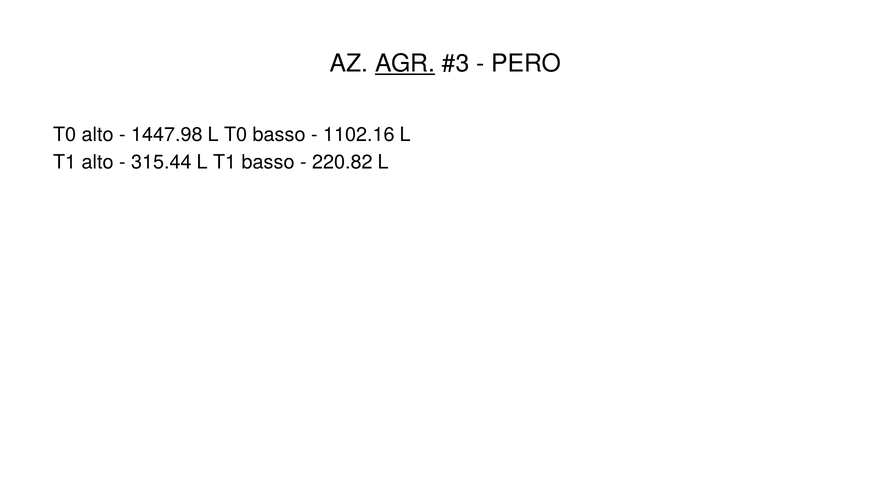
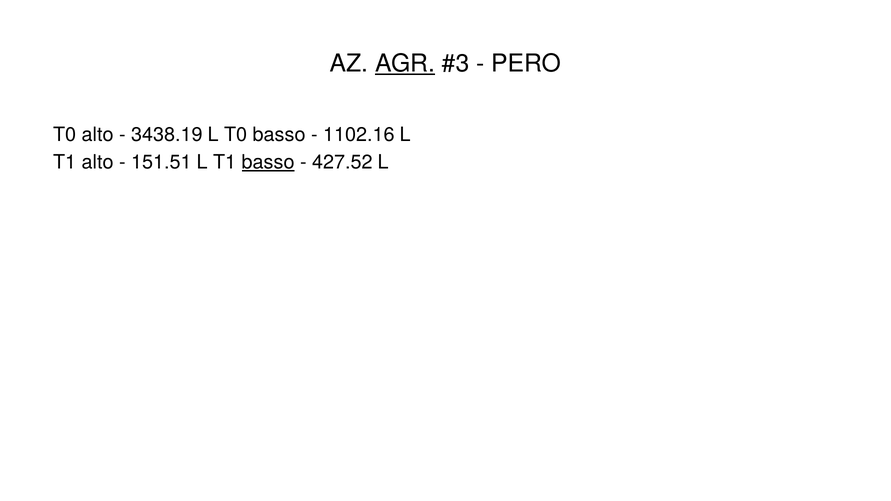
1447.98: 1447.98 -> 3438.19 (167, 135)
315.44: 315.44 -> 151.51 (161, 162)
basso underline: none -> present (268, 162)
220.82: 220.82 -> 427.52 (342, 162)
